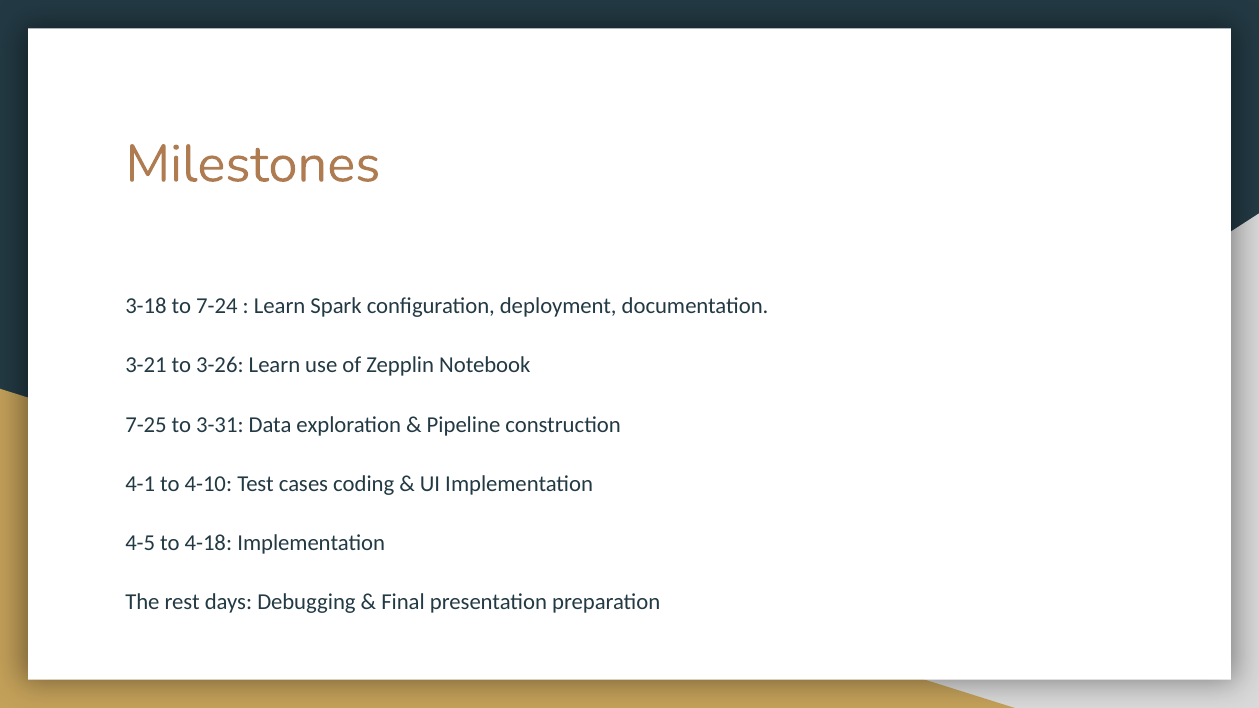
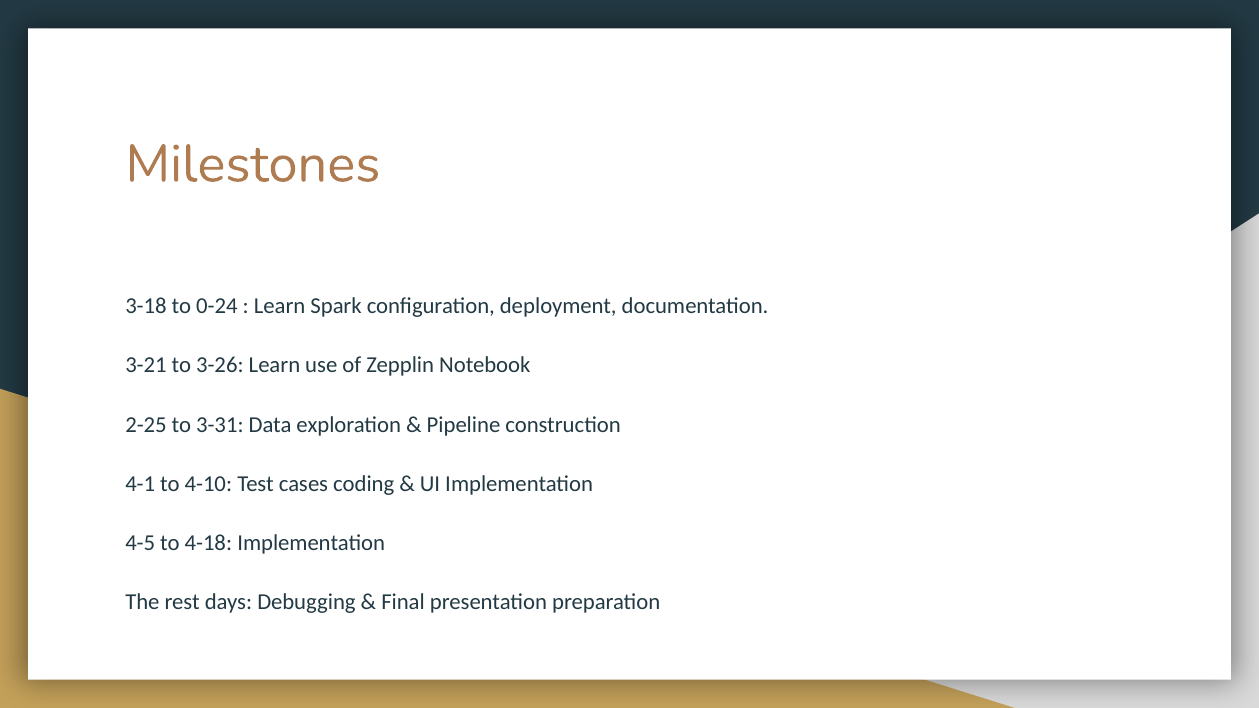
7-24: 7-24 -> 0-24 (217, 306)
7-25: 7-25 -> 2-25 (146, 425)
